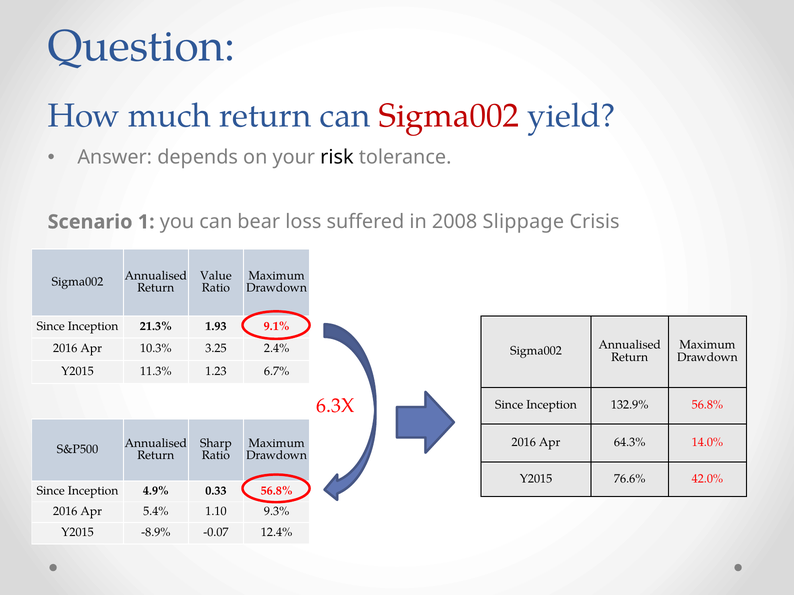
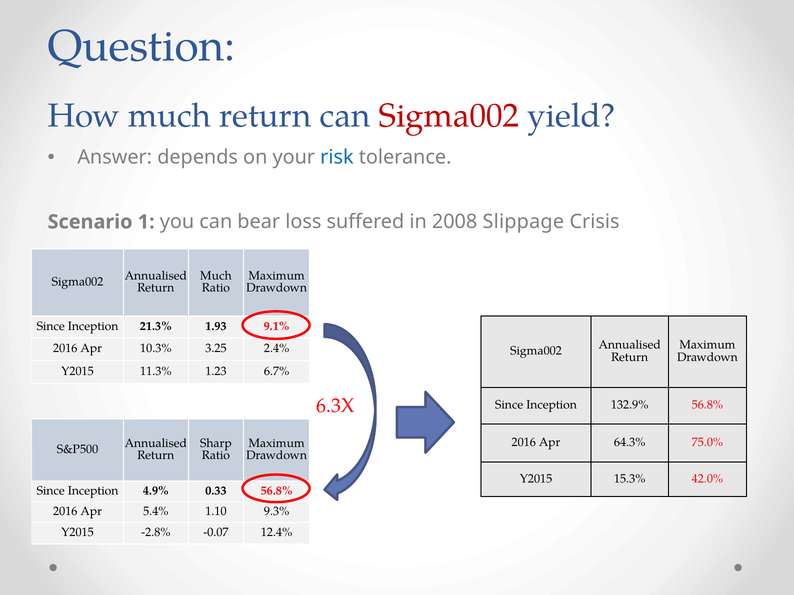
risk colour: black -> blue (337, 158)
Value: Value -> Much (216, 276)
14.0%: 14.0% -> 75.0% (707, 443)
76.6%: 76.6% -> 15.3% (630, 479)
-8.9%: -8.9% -> -2.8% (156, 533)
